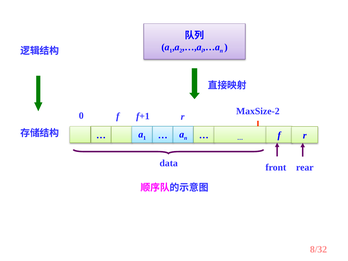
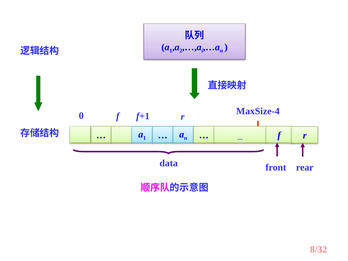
MaxSize-2: MaxSize-2 -> MaxSize-4 (258, 111)
